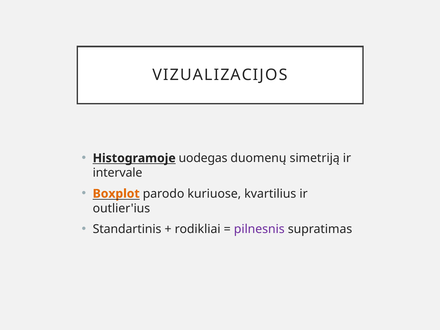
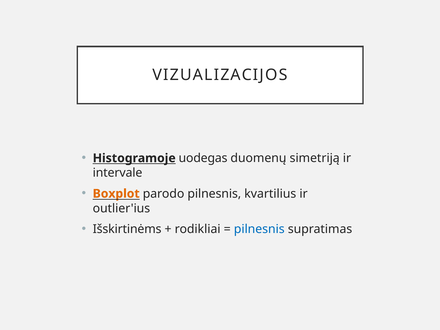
parodo kuriuose: kuriuose -> pilnesnis (214, 194)
Standartinis: Standartinis -> Išskirtinėms (127, 229)
pilnesnis colour: purple -> blue (259, 229)
